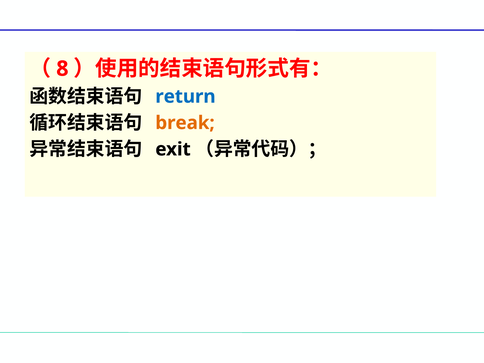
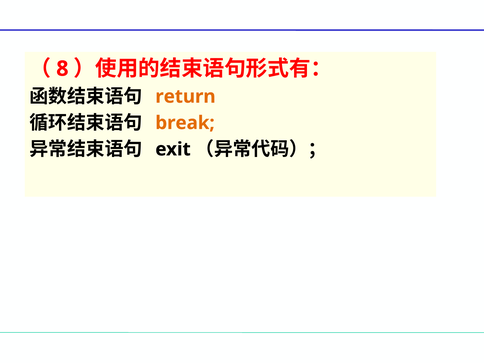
return colour: blue -> orange (185, 96)
